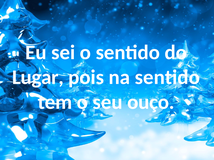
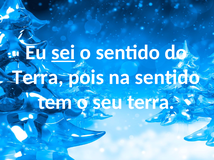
sei underline: none -> present (63, 53)
Lugar: Lugar -> Terra (38, 78)
seu ouço: ouço -> terra (151, 102)
